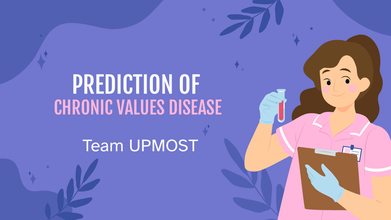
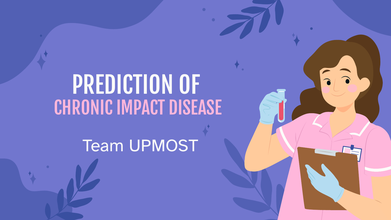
VALUES: VALUES -> IMPACT (141, 109)
